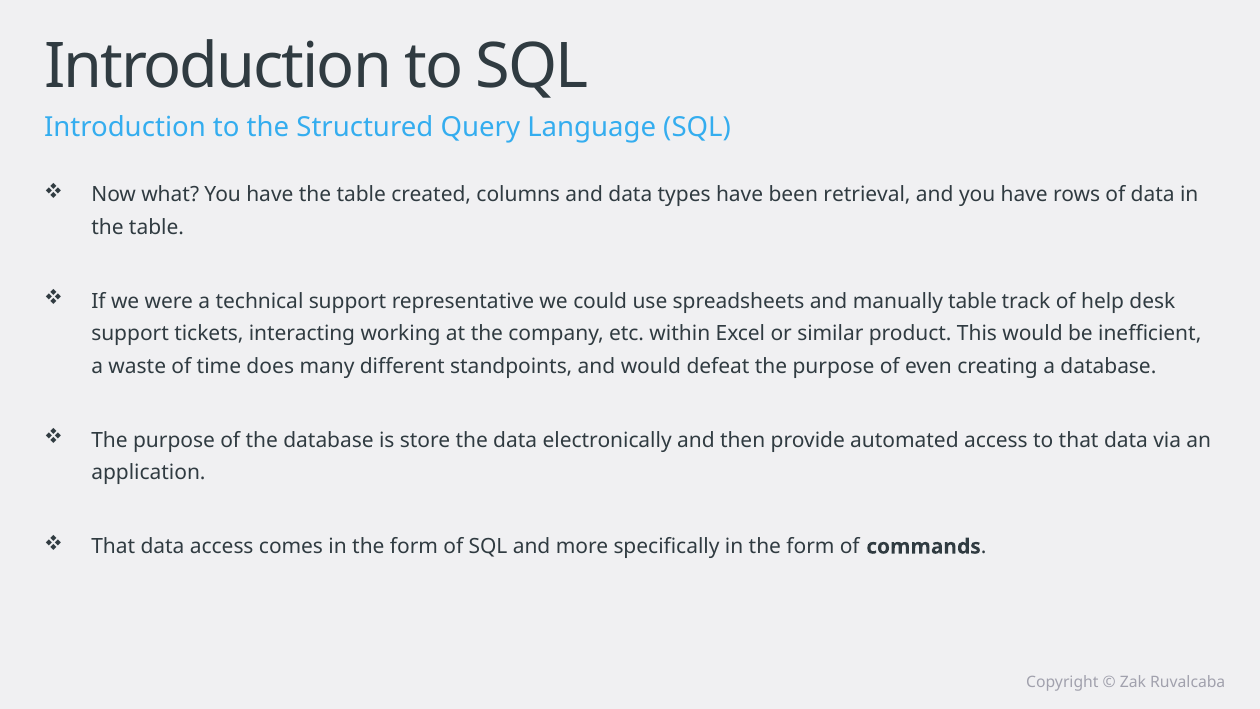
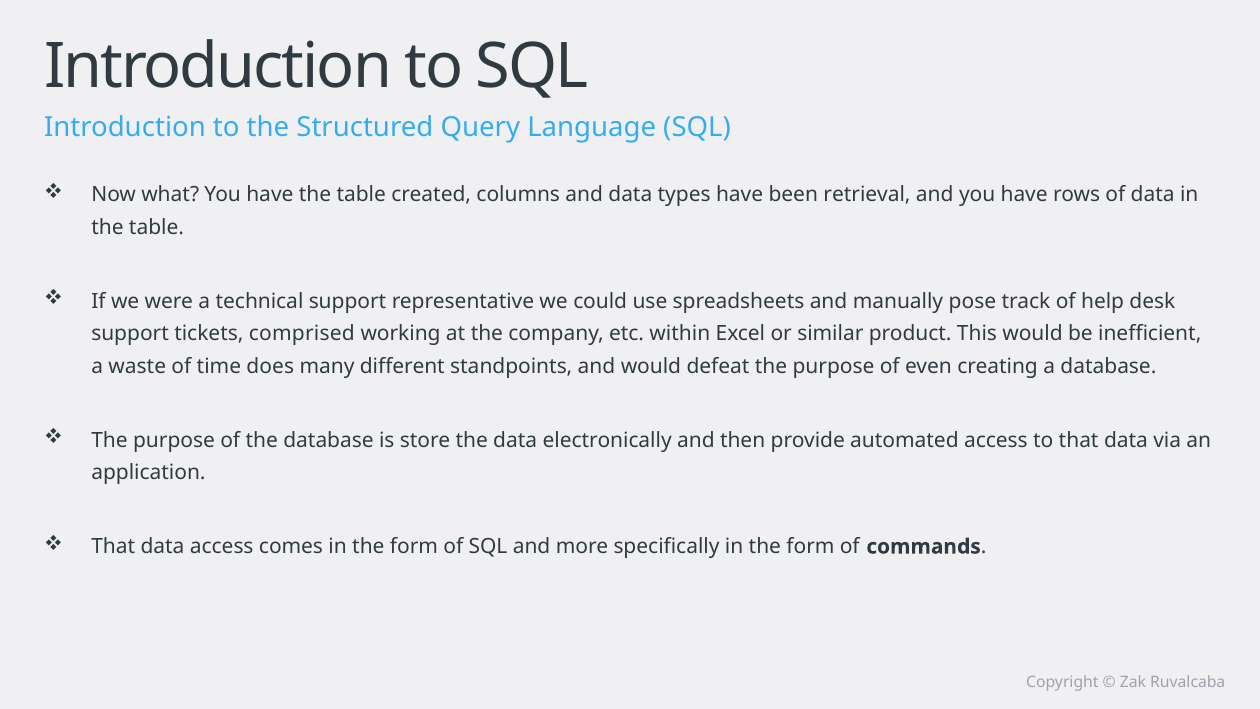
manually table: table -> pose (972, 301)
interacting: interacting -> comprised (302, 334)
